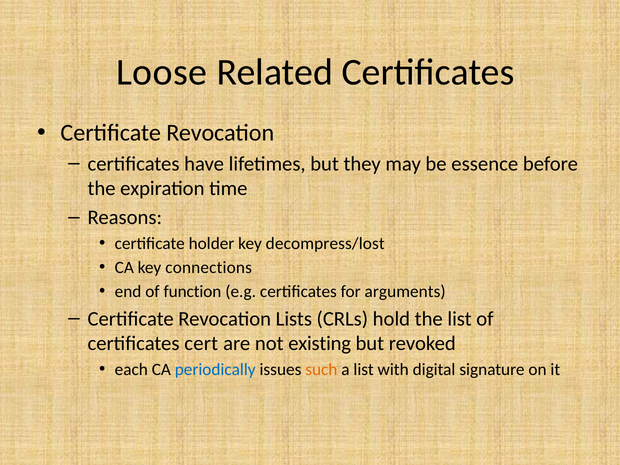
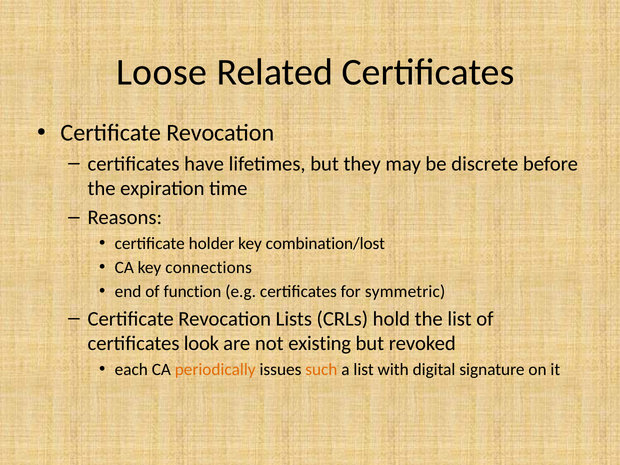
essence: essence -> discrete (485, 164)
decompress/lost: decompress/lost -> combination/lost (325, 243)
arguments: arguments -> symmetric (405, 292)
cert: cert -> look (201, 344)
periodically colour: blue -> orange (215, 369)
